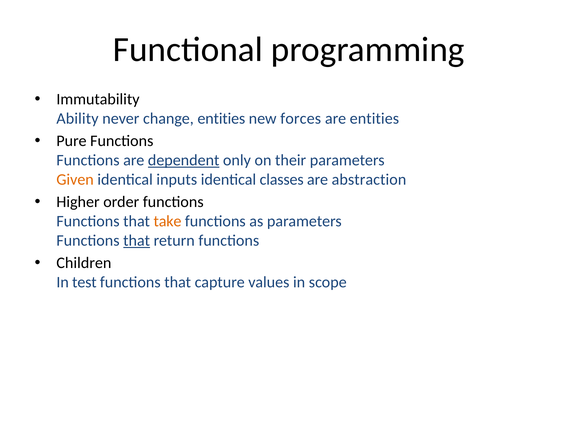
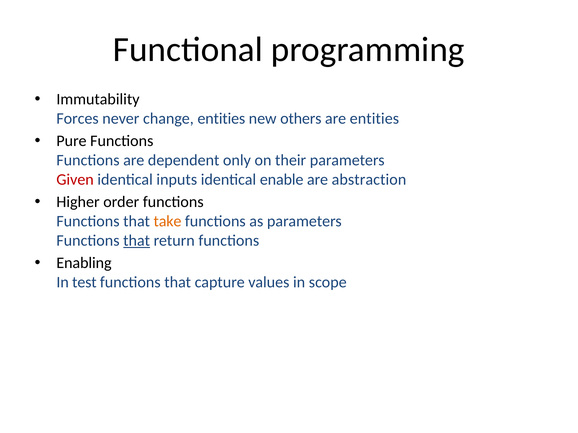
Ability: Ability -> Forces (78, 119)
forces: forces -> others (301, 119)
dependent underline: present -> none (184, 160)
Given colour: orange -> red (75, 180)
classes: classes -> enable (282, 180)
Children: Children -> Enabling (84, 263)
